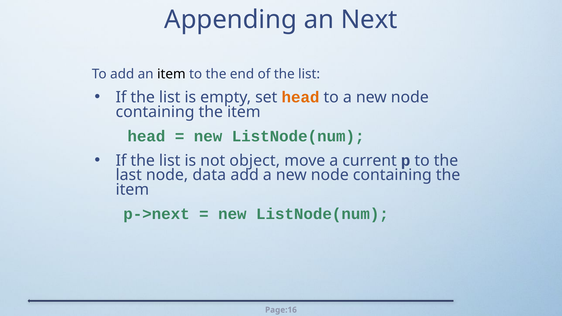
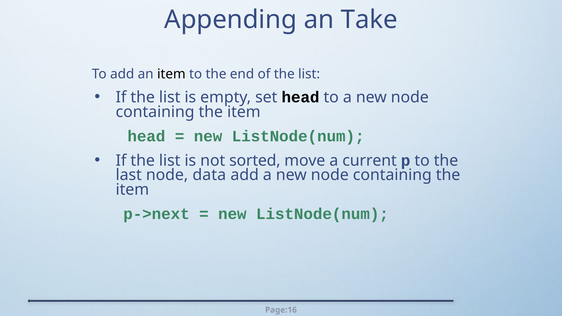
Next: Next -> Take (369, 20)
head colour: orange -> black (301, 97)
object: object -> sorted (255, 161)
